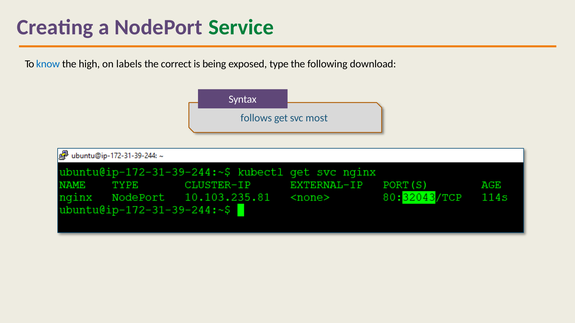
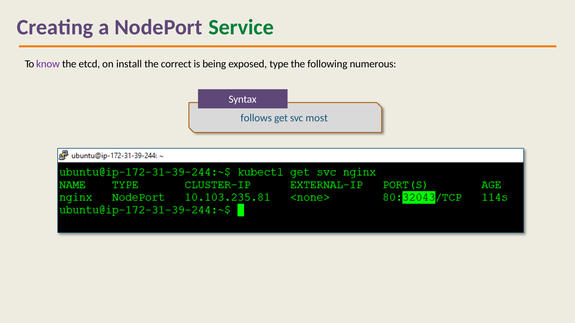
know colour: blue -> purple (48, 64)
high: high -> etcd (89, 64)
labels: labels -> install (129, 64)
download: download -> numerous (373, 64)
